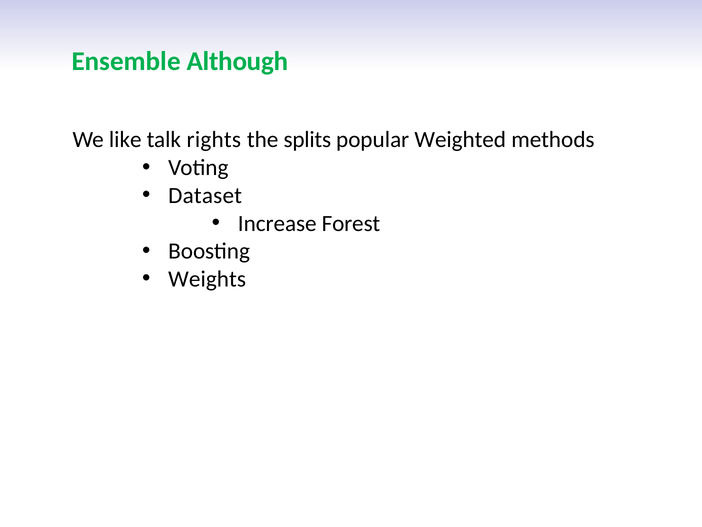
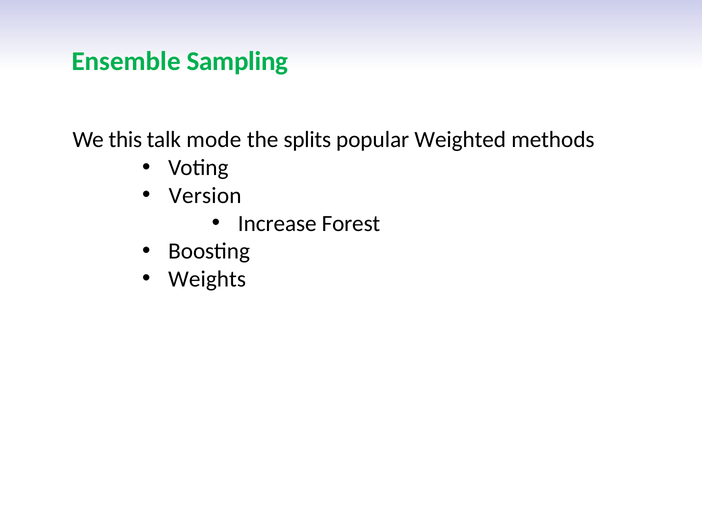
Although: Although -> Sampling (238, 61)
like: like -> this (125, 140)
rights: rights -> mode (214, 140)
Dataset: Dataset -> Version (205, 196)
